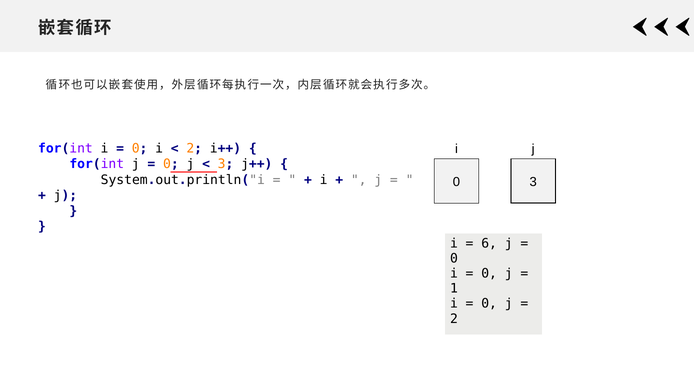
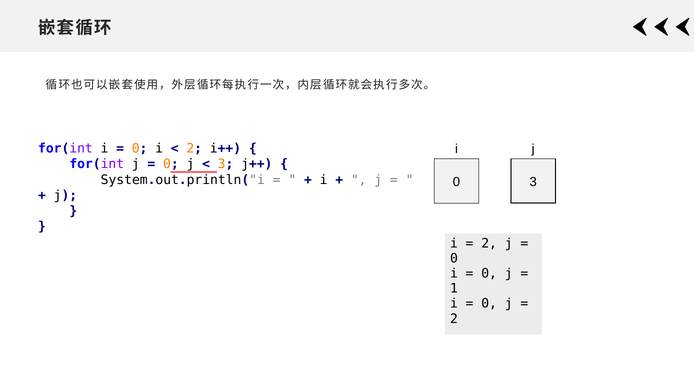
6: 6 -> 2 (489, 244)
